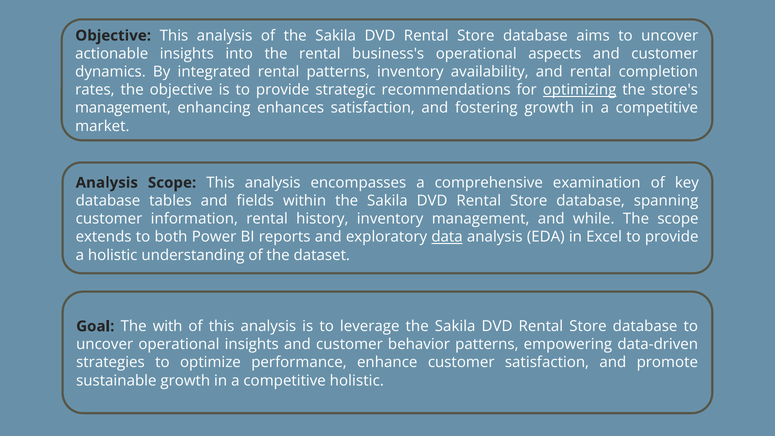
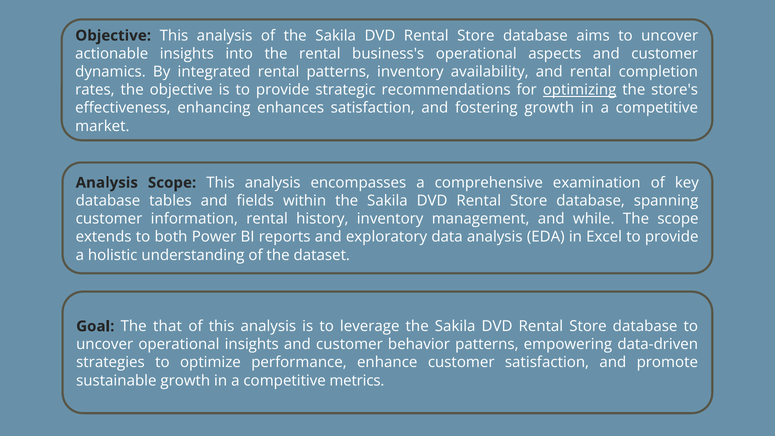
management: management -> effectiveness (123, 108)
data underline: present -> none (447, 237)
with: with -> that (167, 326)
competitive holistic: holistic -> metrics (357, 381)
